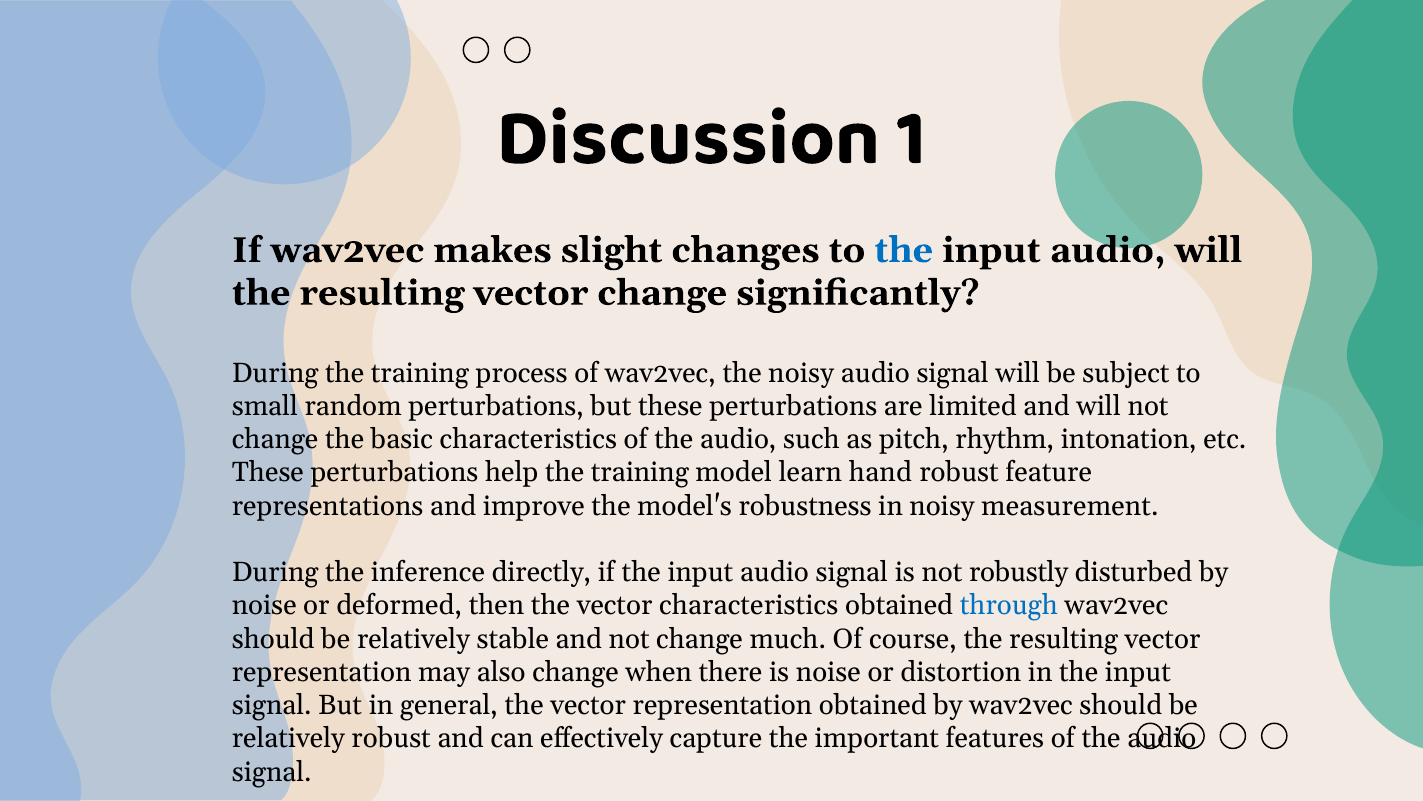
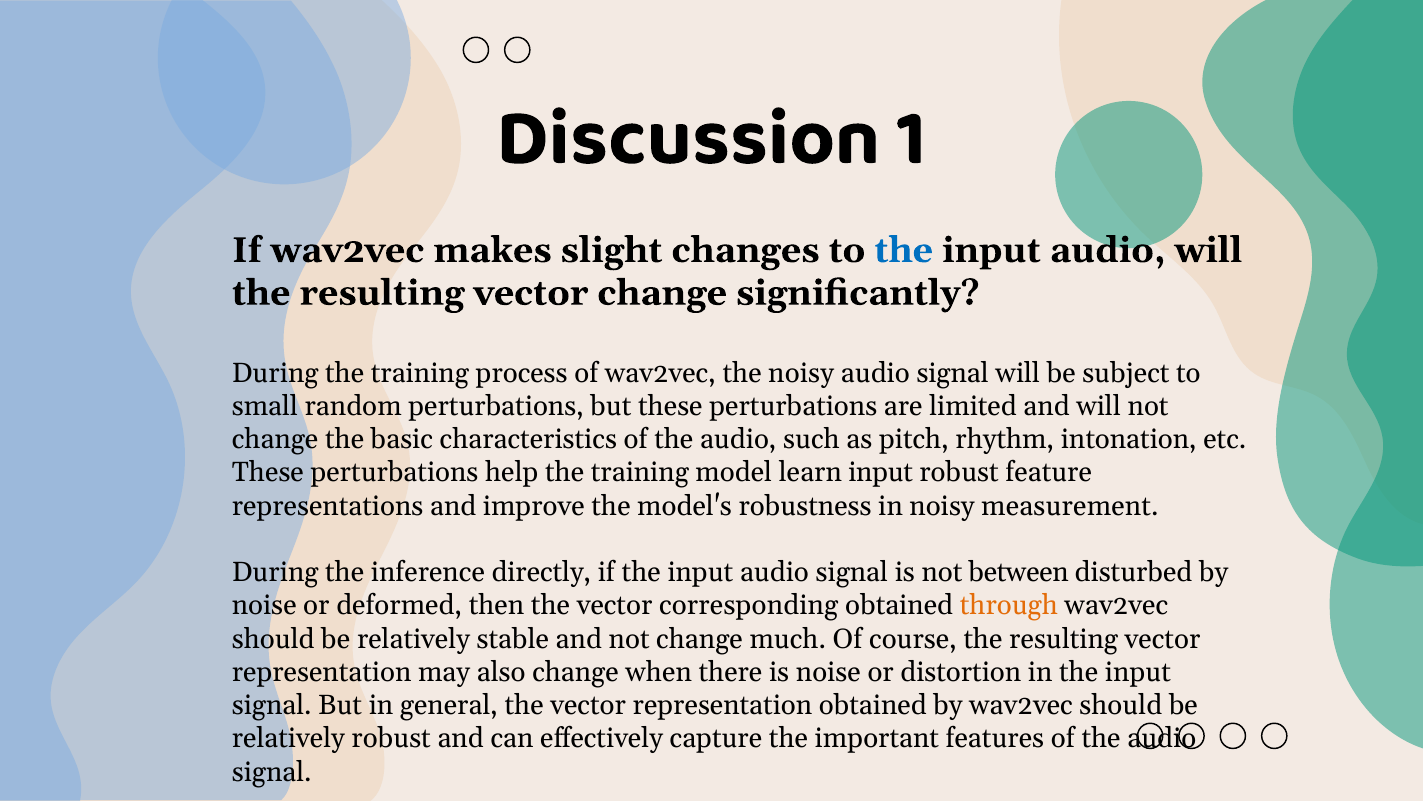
learn hand: hand -> input (881, 473)
robustly: robustly -> between (1019, 572)
vector characteristics: characteristics -> corresponding (749, 605)
through colour: blue -> orange (1009, 605)
